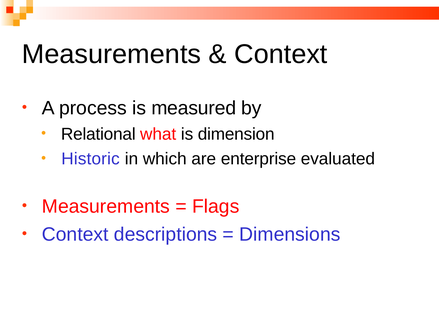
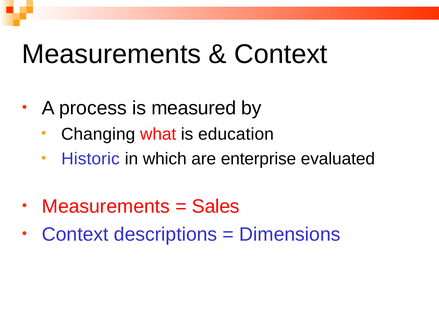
Relational: Relational -> Changing (98, 134)
dimension: dimension -> education (236, 134)
Flags: Flags -> Sales (216, 206)
